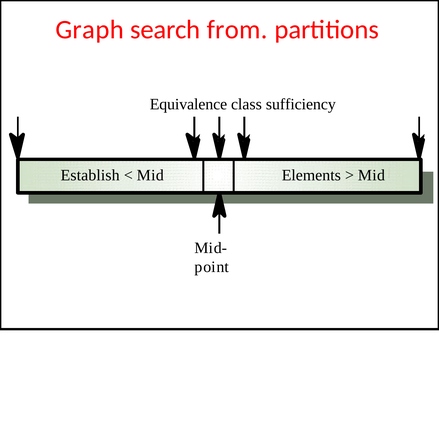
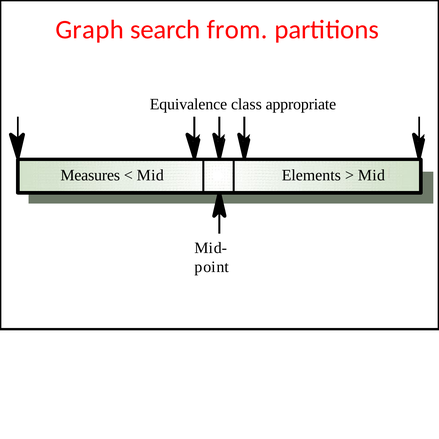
sufficiency: sufficiency -> appropriate (301, 104)
Establish: Establish -> Measures (90, 175)
